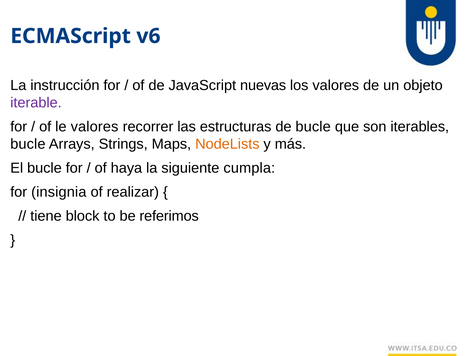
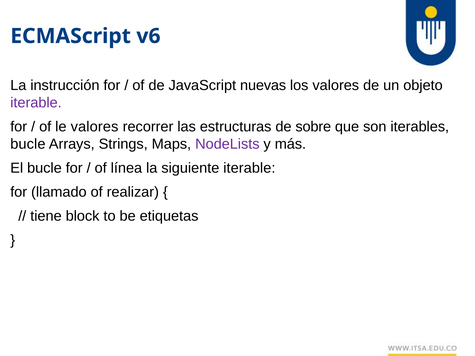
de bucle: bucle -> sobre (313, 127)
NodeLists colour: orange -> purple (227, 144)
haya: haya -> línea (126, 168)
siguiente cumpla: cumpla -> iterable (249, 168)
insignia: insignia -> llamado (59, 192)
referimos: referimos -> etiquetas (169, 216)
